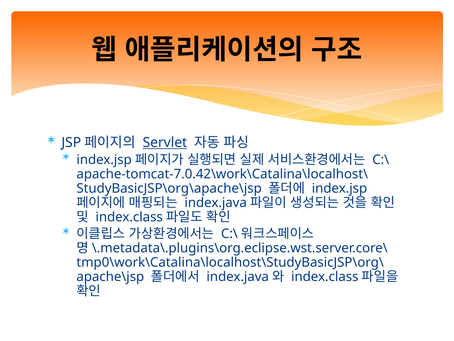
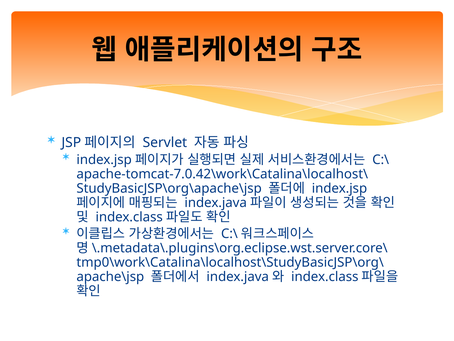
Servlet underline: present -> none (165, 142)
